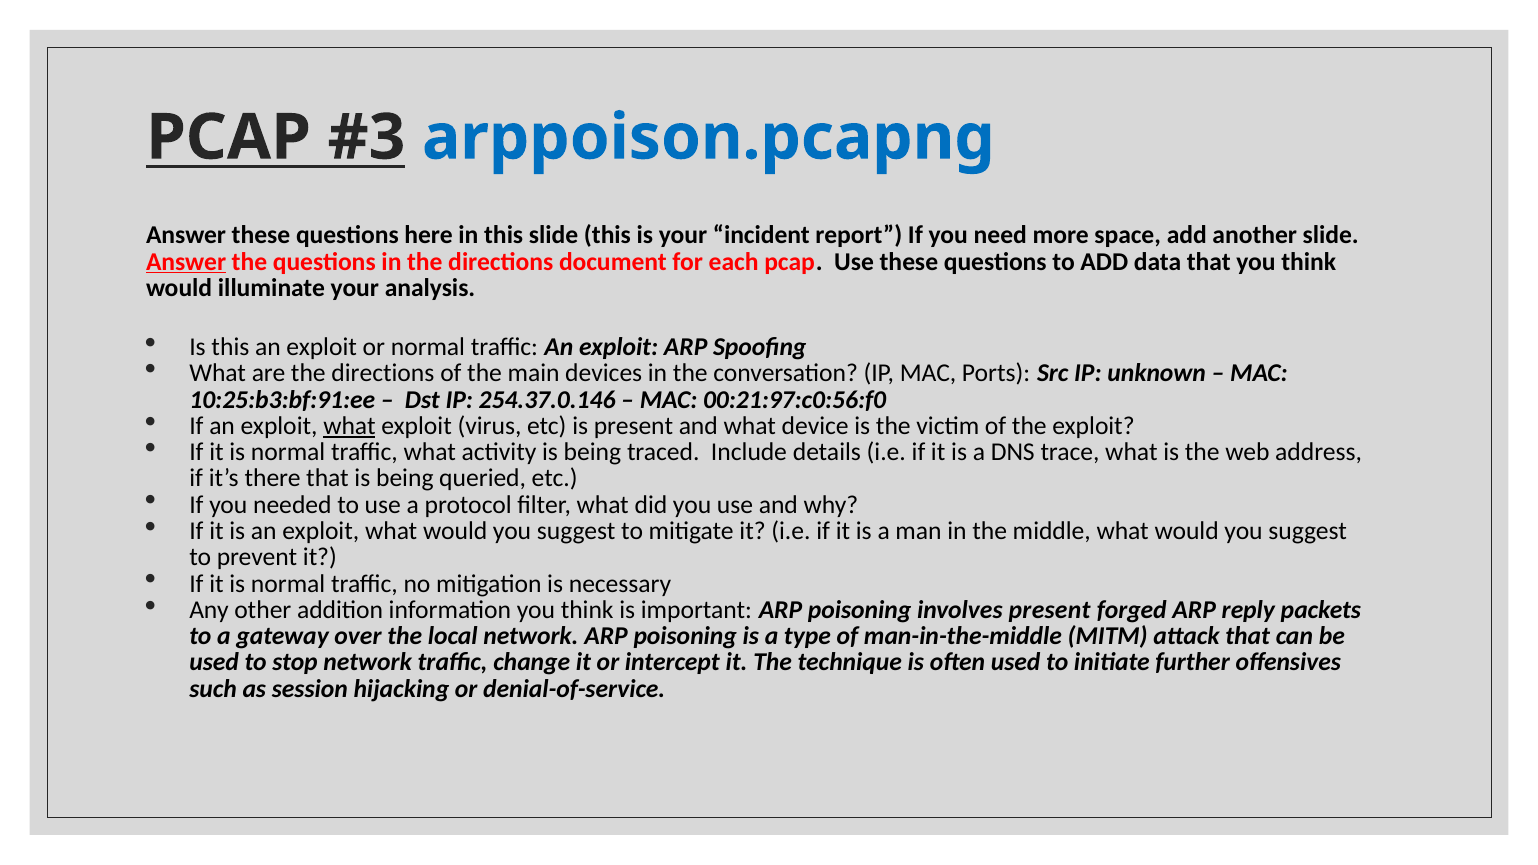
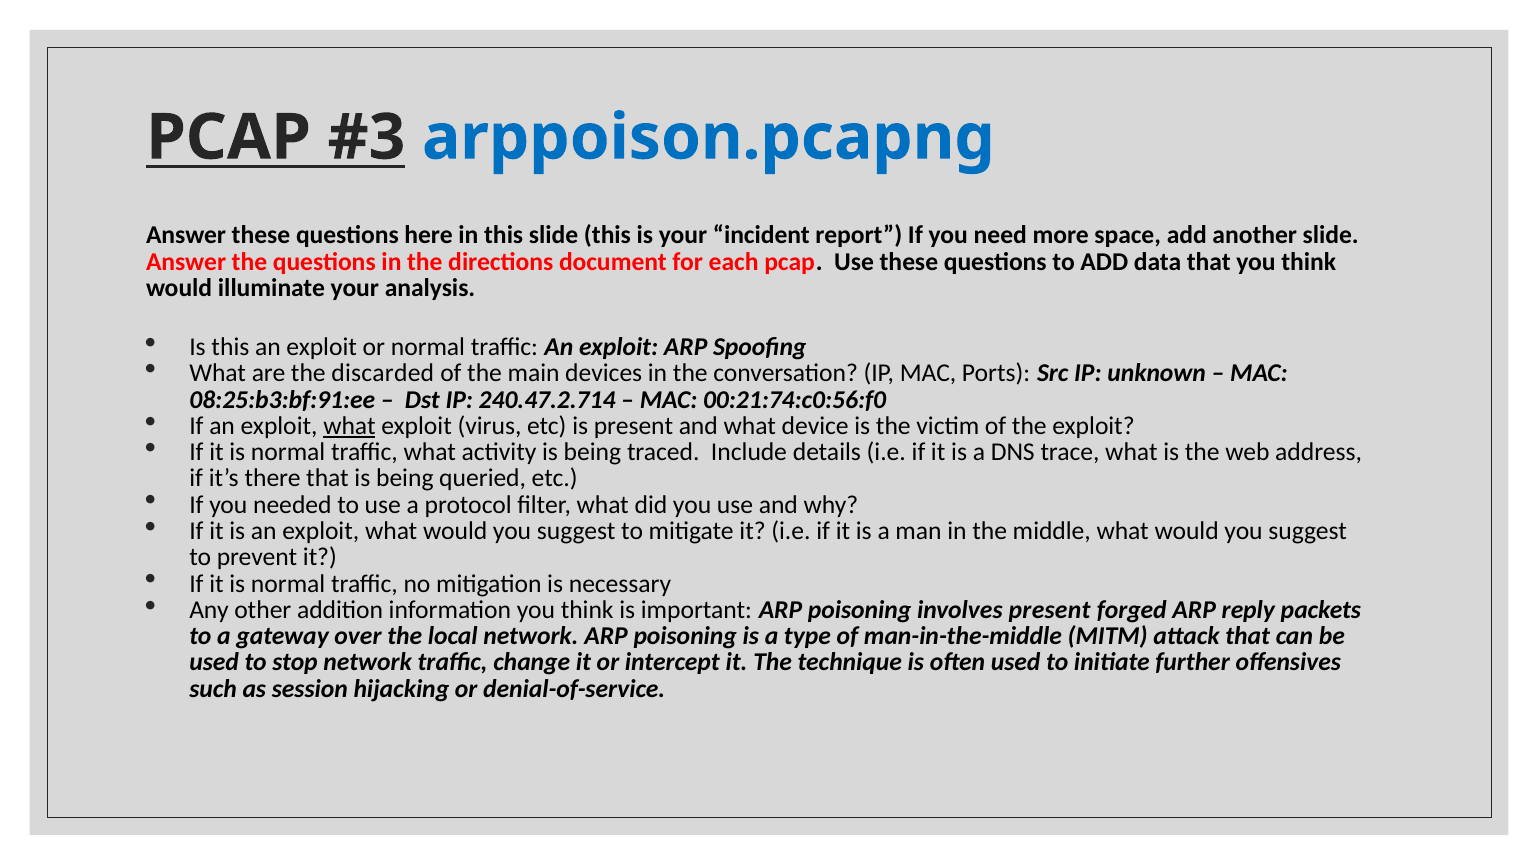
Answer underline: present -> none (186, 262)
are the directions: directions -> discarded (383, 373)
10:25:b3:bf:91:ee: 10:25:b3:bf:91:ee -> 08:25:b3:bf:91:ee (282, 400)
254.37.0.146: 254.37.0.146 -> 240.47.2.714 (547, 400)
00:21:97:c0:56:f0: 00:21:97:c0:56:f0 -> 00:21:74:c0:56:f0 (795, 400)
